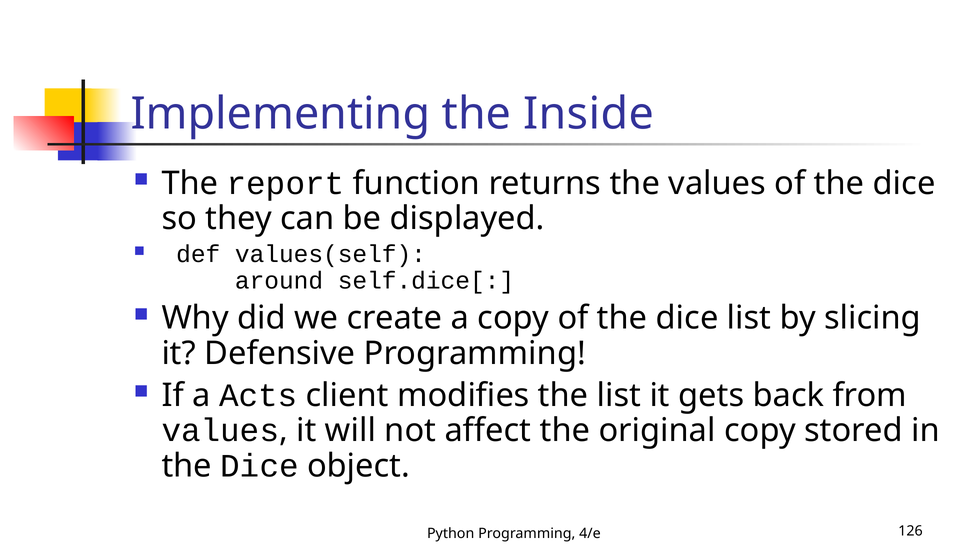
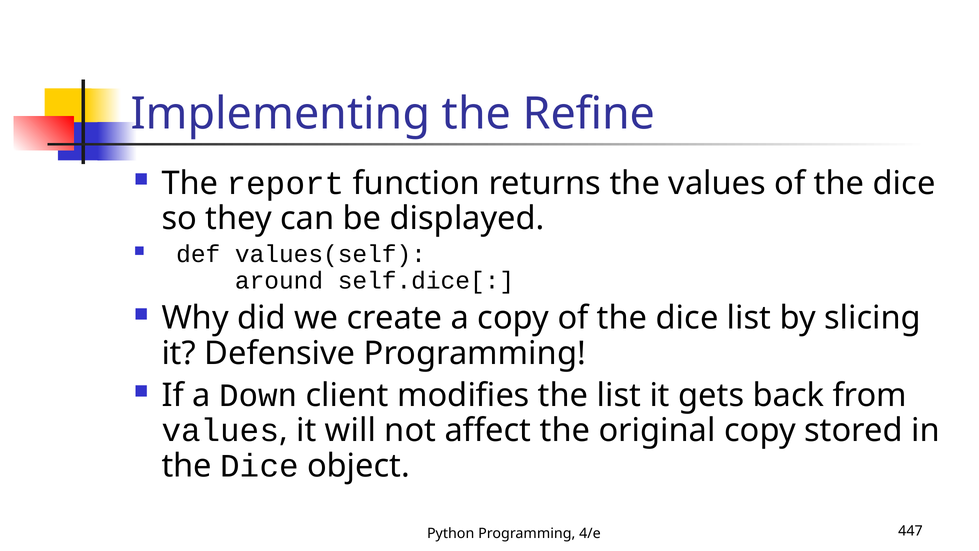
Inside: Inside -> Refine (589, 114)
Acts: Acts -> Down (258, 395)
126: 126 -> 447 (910, 531)
